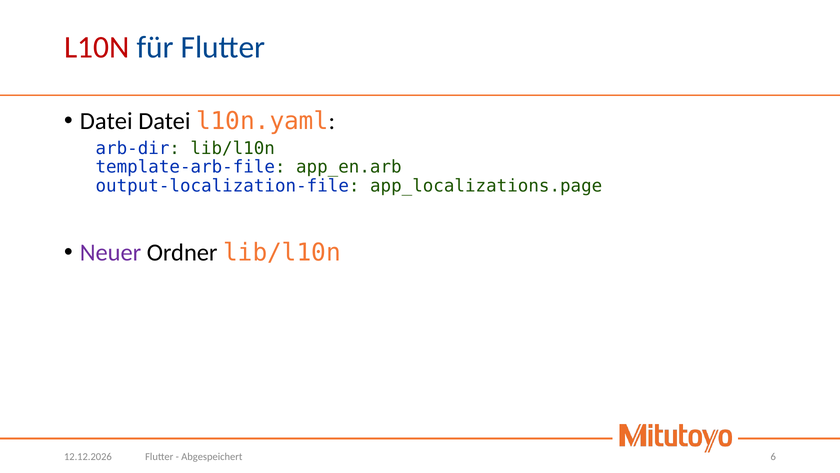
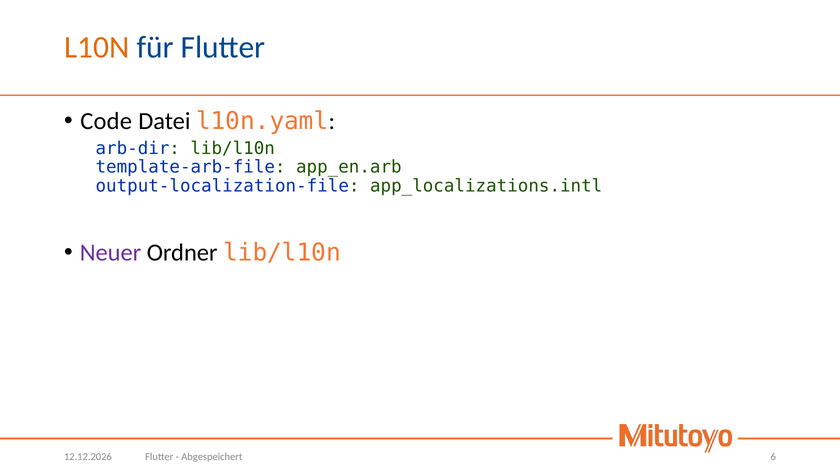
L10N colour: red -> orange (97, 48)
Datei: Datei -> Code (106, 121)
app_localizations.page: app_localizations.page -> app_localizations.intl (486, 186)
